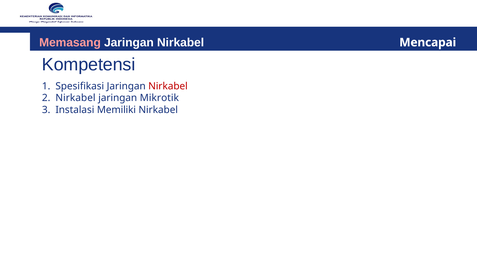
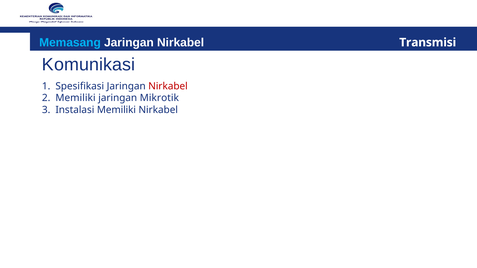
Memasang colour: pink -> light blue (70, 42)
Mencapai: Mencapai -> Transmisi (428, 42)
Kompetensi: Kompetensi -> Komunikasi (89, 65)
Nirkabel: Nirkabel -> Memiliki (75, 98)
